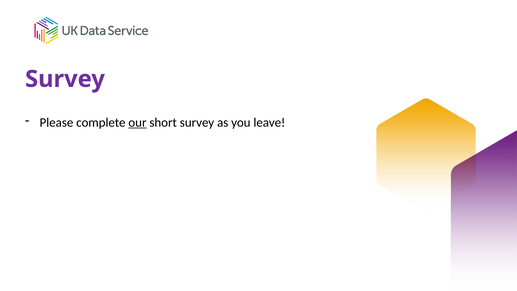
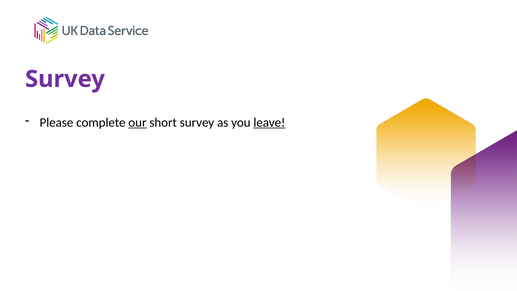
leave underline: none -> present (269, 122)
